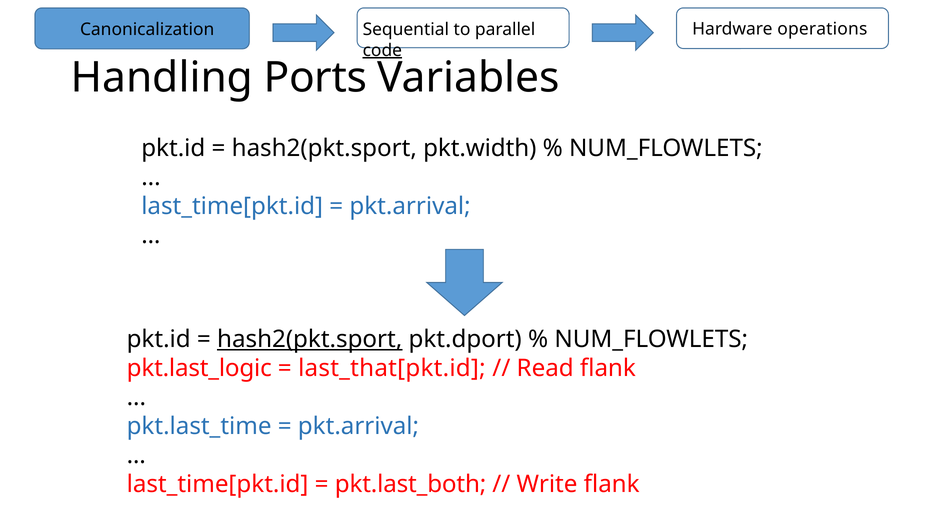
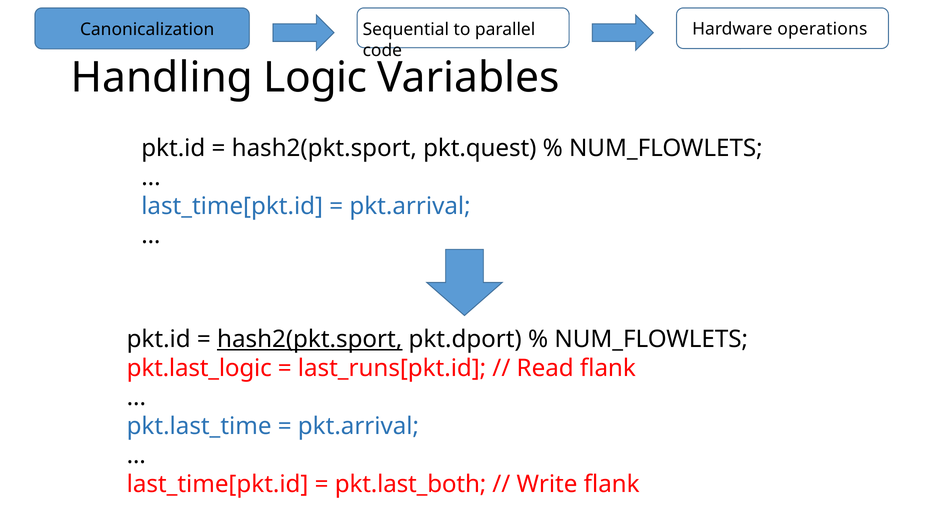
code underline: present -> none (382, 50)
Ports: Ports -> Logic (315, 78)
pkt.width: pkt.width -> pkt.quest (480, 148)
last_that[pkt.id: last_that[pkt.id -> last_runs[pkt.id (392, 369)
